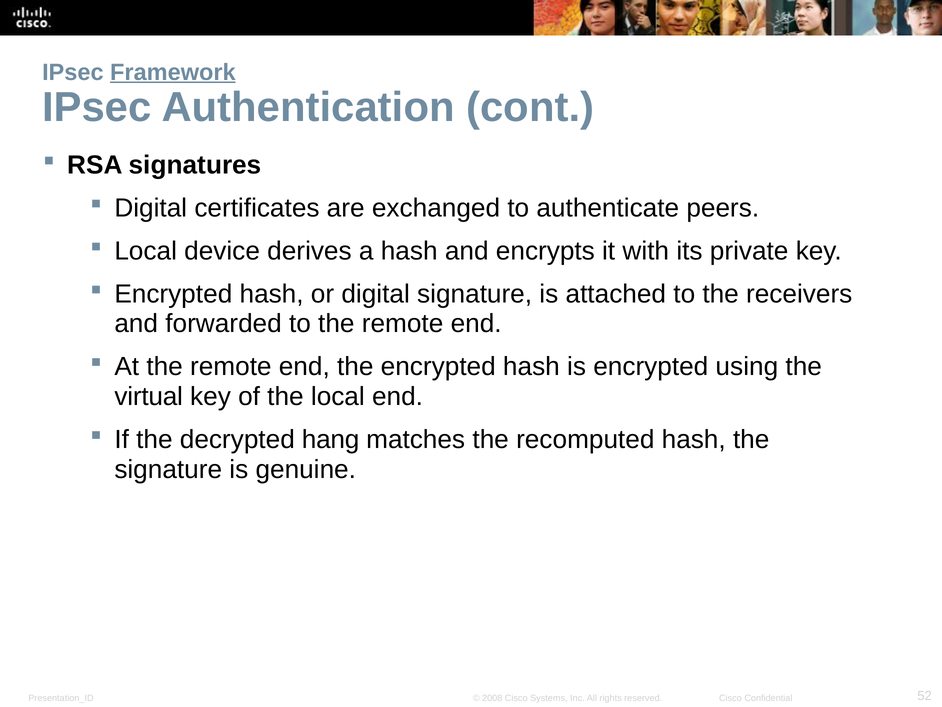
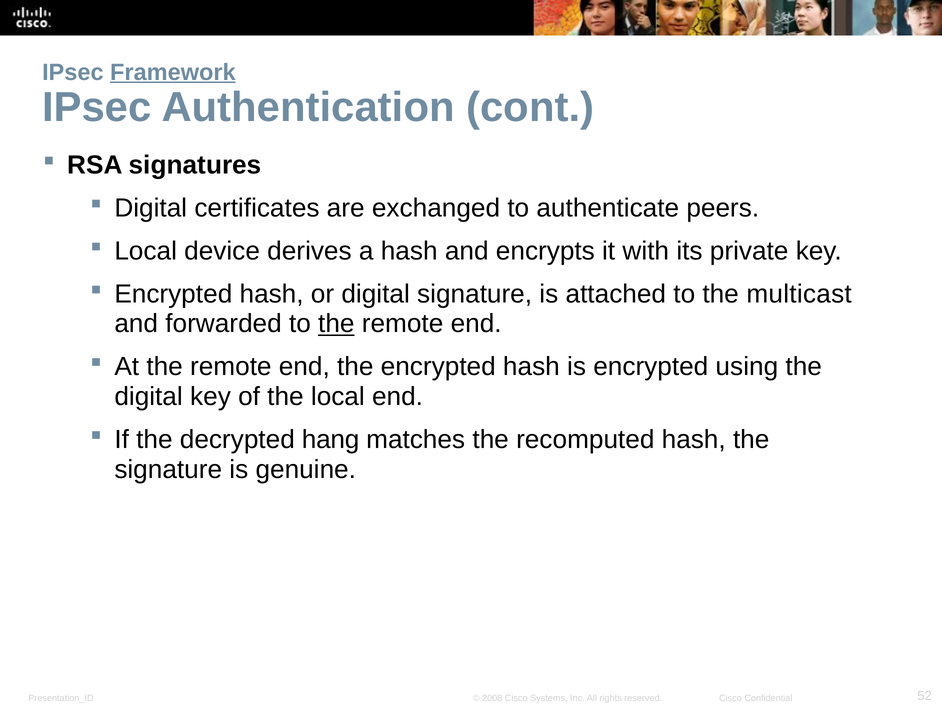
receivers: receivers -> multicast (799, 294)
the underline: none -> present (336, 324)
virtual: virtual -> digital (149, 396)
